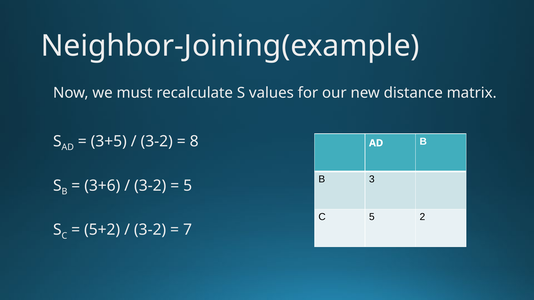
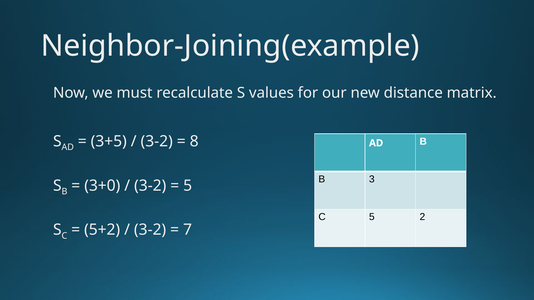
3+6: 3+6 -> 3+0 (102, 186)
